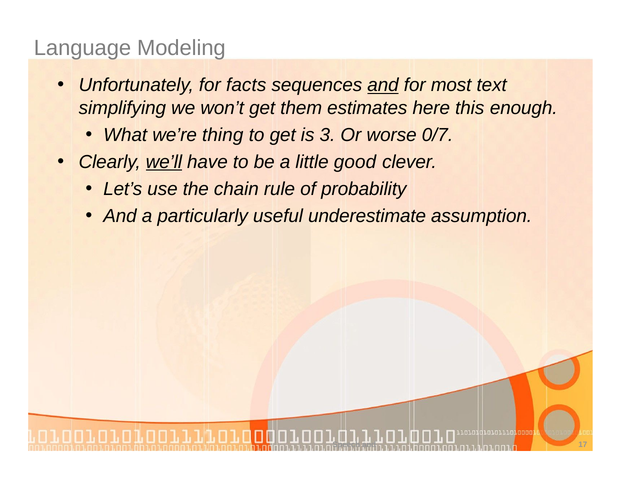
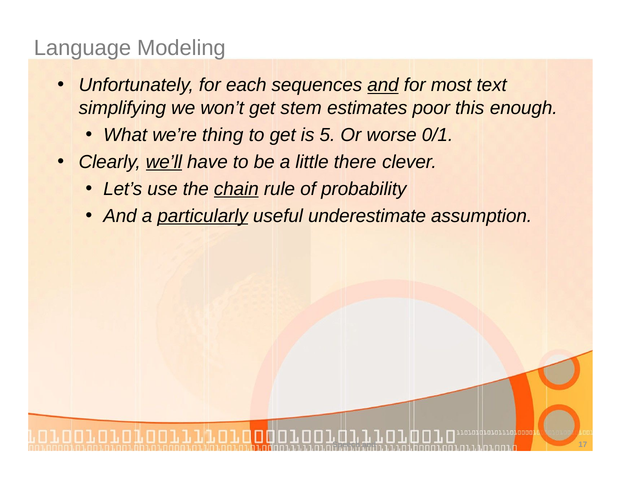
facts: facts -> each (246, 85)
them: them -> stem (301, 108)
here: here -> poor (431, 108)
3: 3 -> 5 (327, 135)
0/7: 0/7 -> 0/1 (437, 135)
good: good -> there (355, 162)
chain underline: none -> present (236, 189)
particularly underline: none -> present (203, 216)
